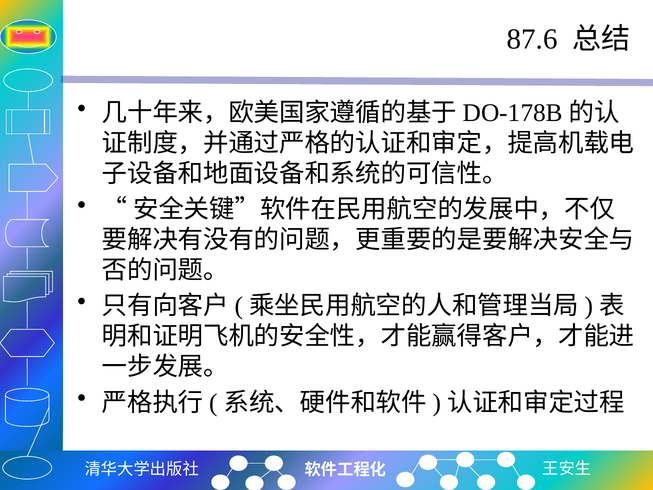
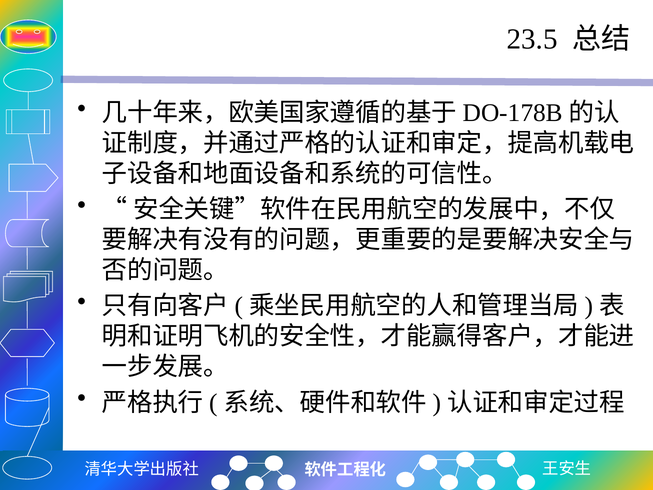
87.6: 87.6 -> 23.5 (532, 39)
